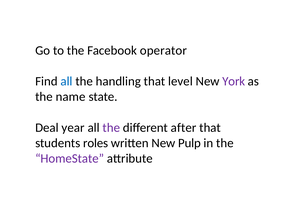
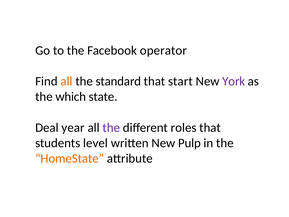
all colour: blue -> orange (66, 81)
handling: handling -> standard (118, 81)
level: level -> start (180, 81)
name: name -> which (71, 97)
after: after -> roles (184, 127)
roles: roles -> level (96, 143)
HomeState colour: purple -> orange (70, 158)
